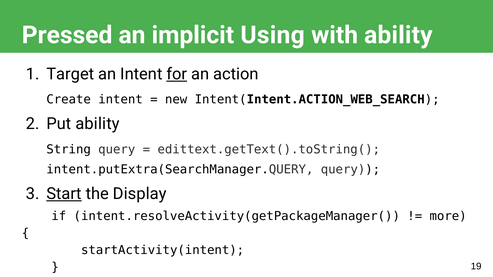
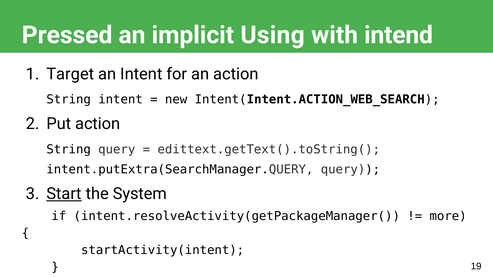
with ability: ability -> intend (398, 35)
for underline: present -> none (177, 74)
Create: Create -> String (69, 100)
Put ability: ability -> action (98, 124)
Display: Display -> System (140, 194)
